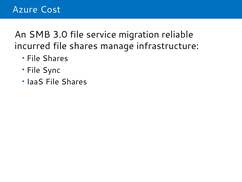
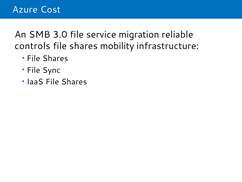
incurred: incurred -> controls (32, 46)
manage: manage -> mobility (117, 46)
